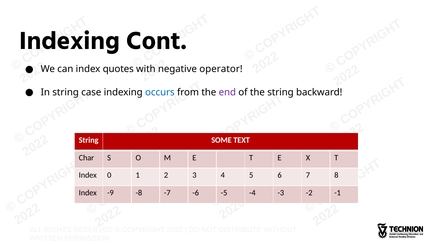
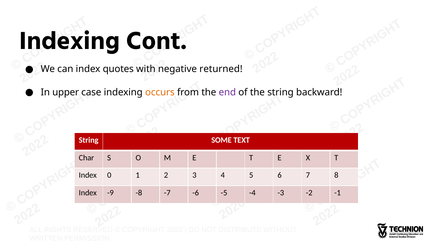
operator: operator -> returned (221, 69)
In string: string -> upper (66, 92)
occurs colour: blue -> orange (160, 92)
